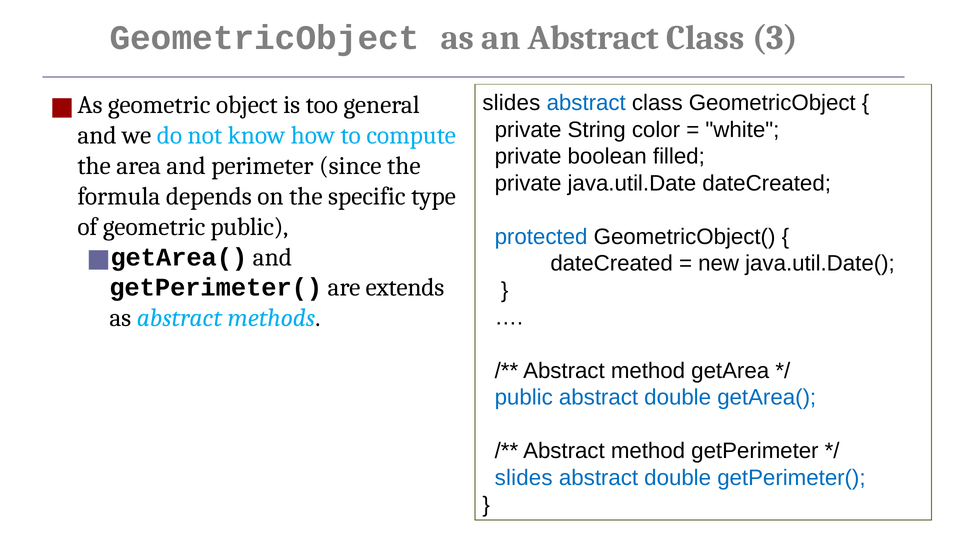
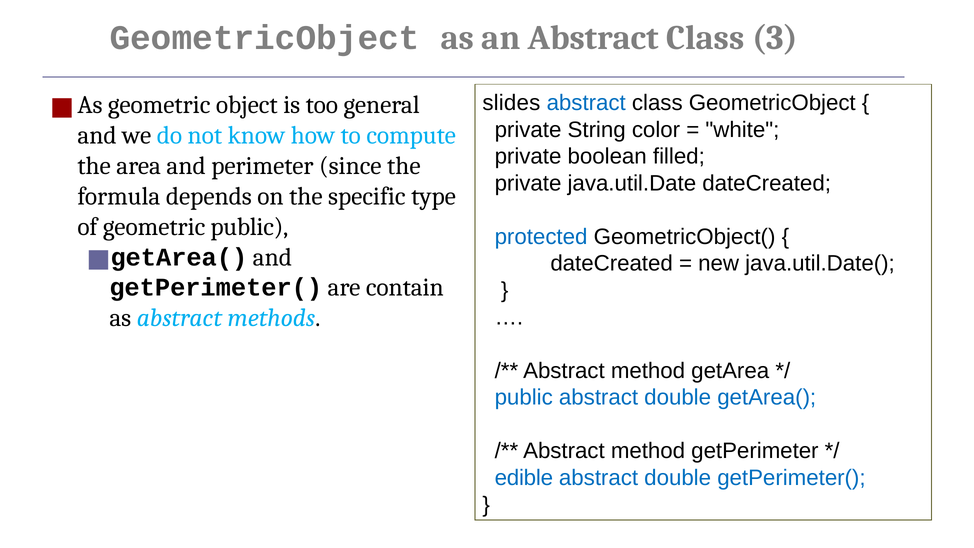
extends: extends -> contain (405, 288)
slides: slides -> edible (524, 478)
